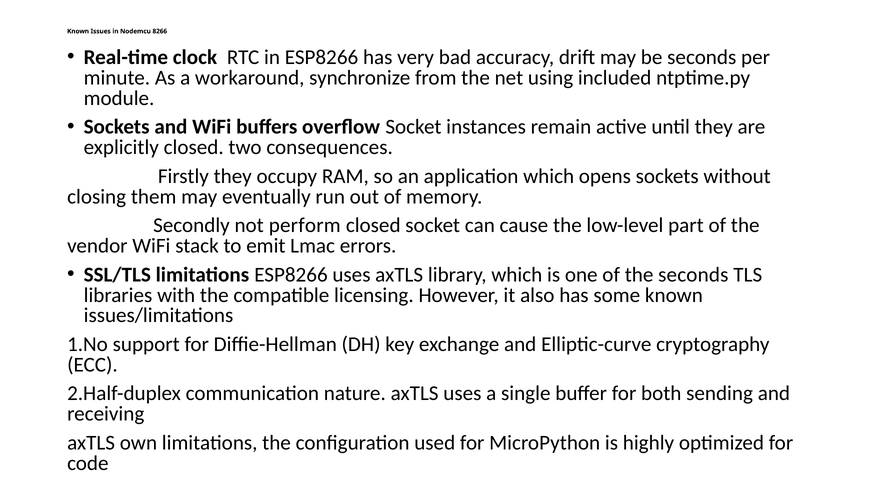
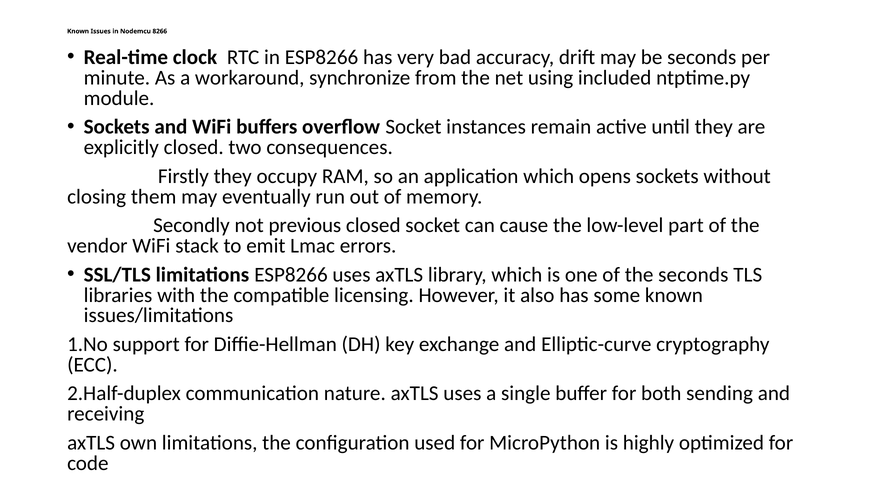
perform: perform -> previous (305, 226)
